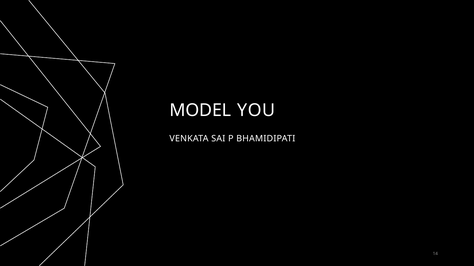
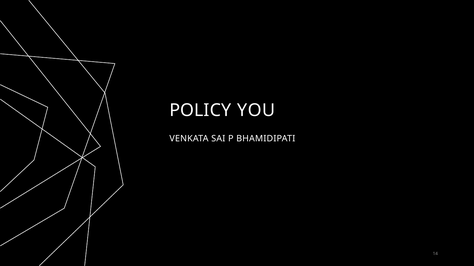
MODEL: MODEL -> POLICY (200, 111)
